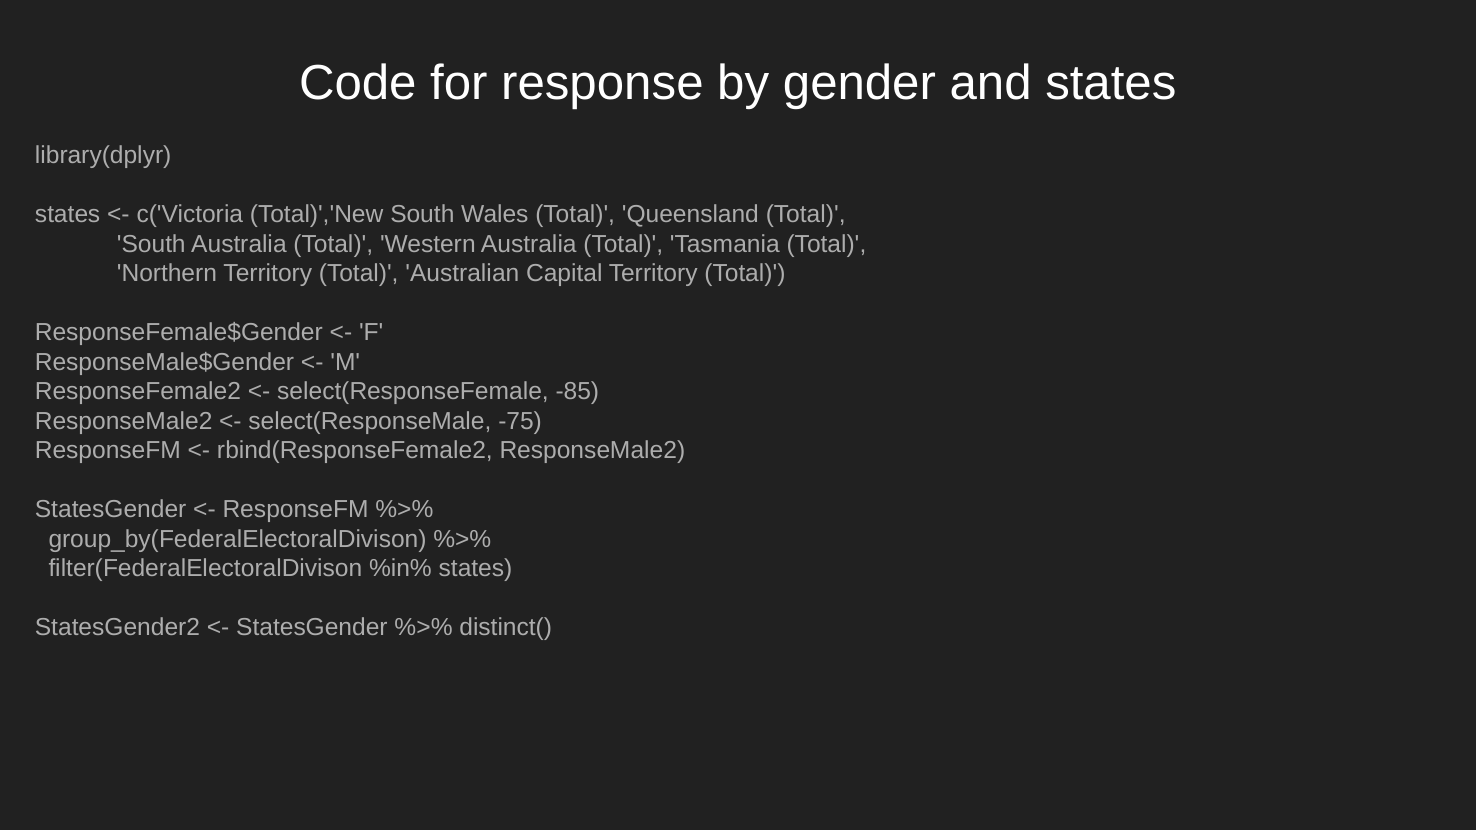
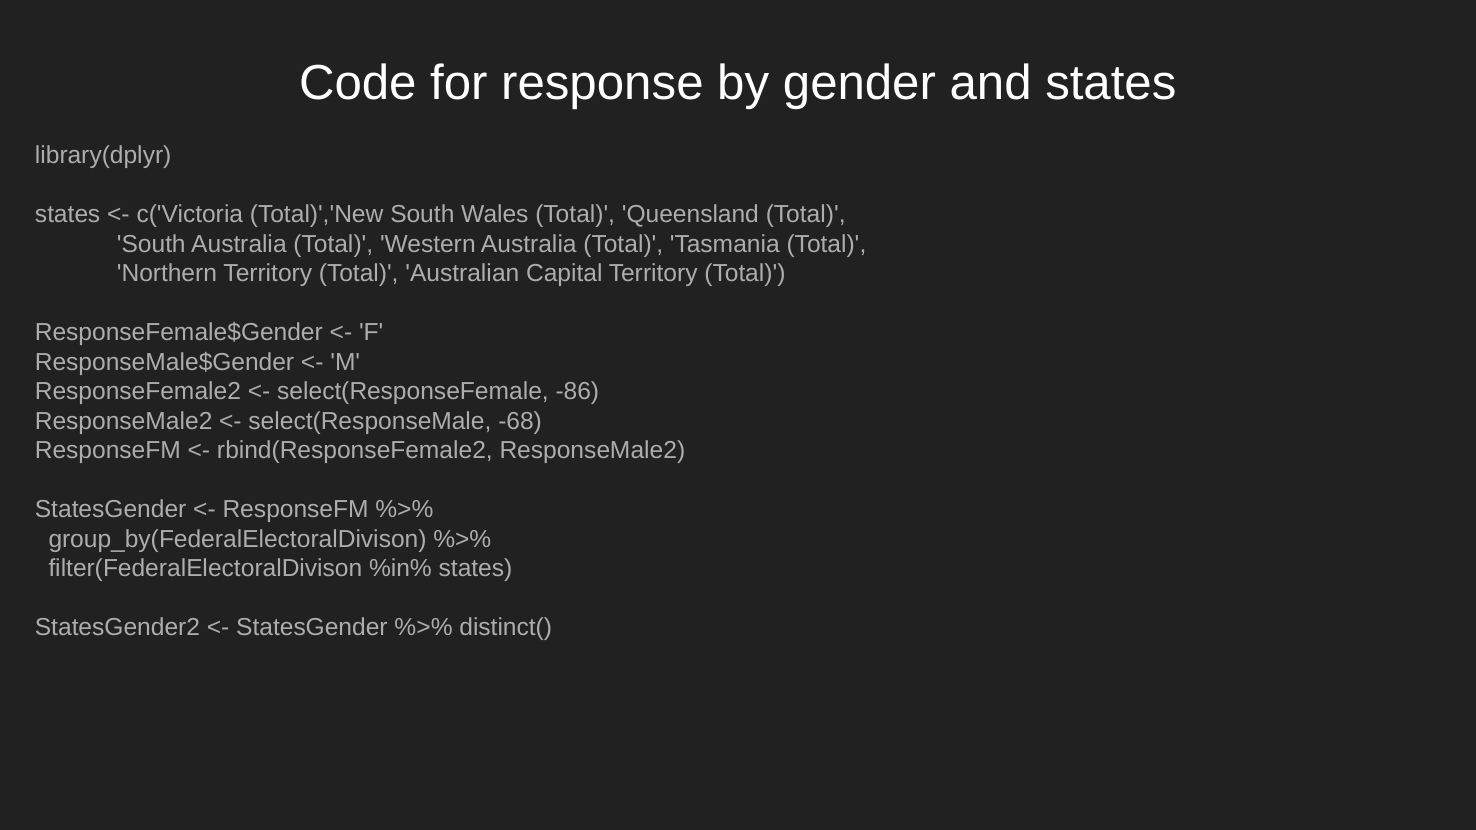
-85: -85 -> -86 (577, 392)
-75: -75 -> -68 (520, 421)
